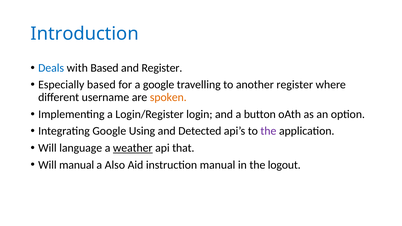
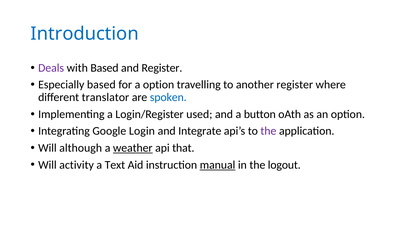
Deals colour: blue -> purple (51, 68)
a google: google -> option (159, 85)
username: username -> translator (105, 97)
spoken colour: orange -> blue (168, 97)
login: login -> used (199, 114)
Using: Using -> Login (142, 131)
Detected: Detected -> Integrate (200, 131)
language: language -> although (81, 148)
Will manual: manual -> activity (77, 165)
Also: Also -> Text (115, 165)
manual underline: none -> present (218, 165)
